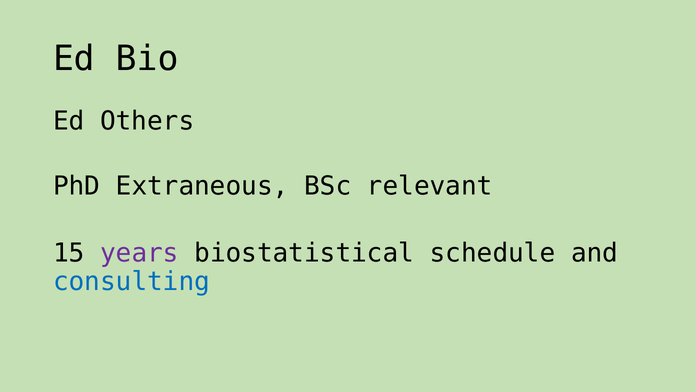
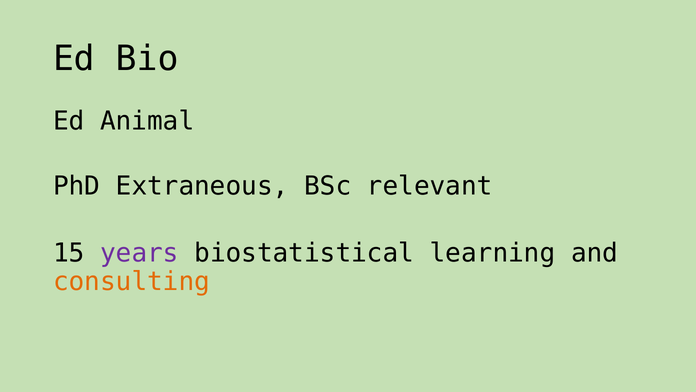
Others: Others -> Animal (147, 121)
schedule: schedule -> learning (493, 253)
consulting colour: blue -> orange (132, 281)
